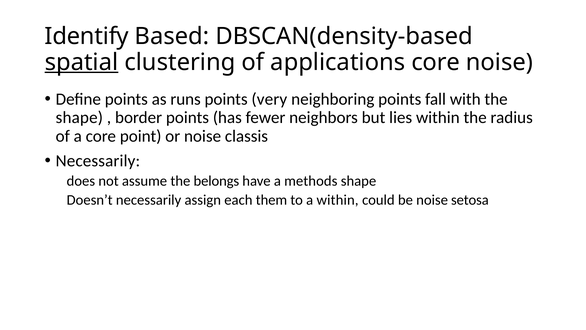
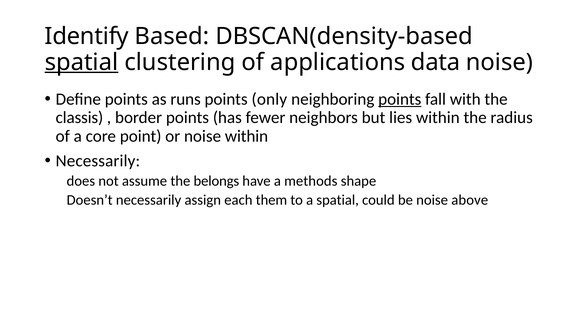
applications core: core -> data (436, 62)
very: very -> only (269, 99)
points underline: none -> present (400, 99)
shape: shape -> classis (79, 118)
noise classis: classis -> within (246, 136)
a within: within -> spatial (338, 200)
setosa: setosa -> above (470, 200)
